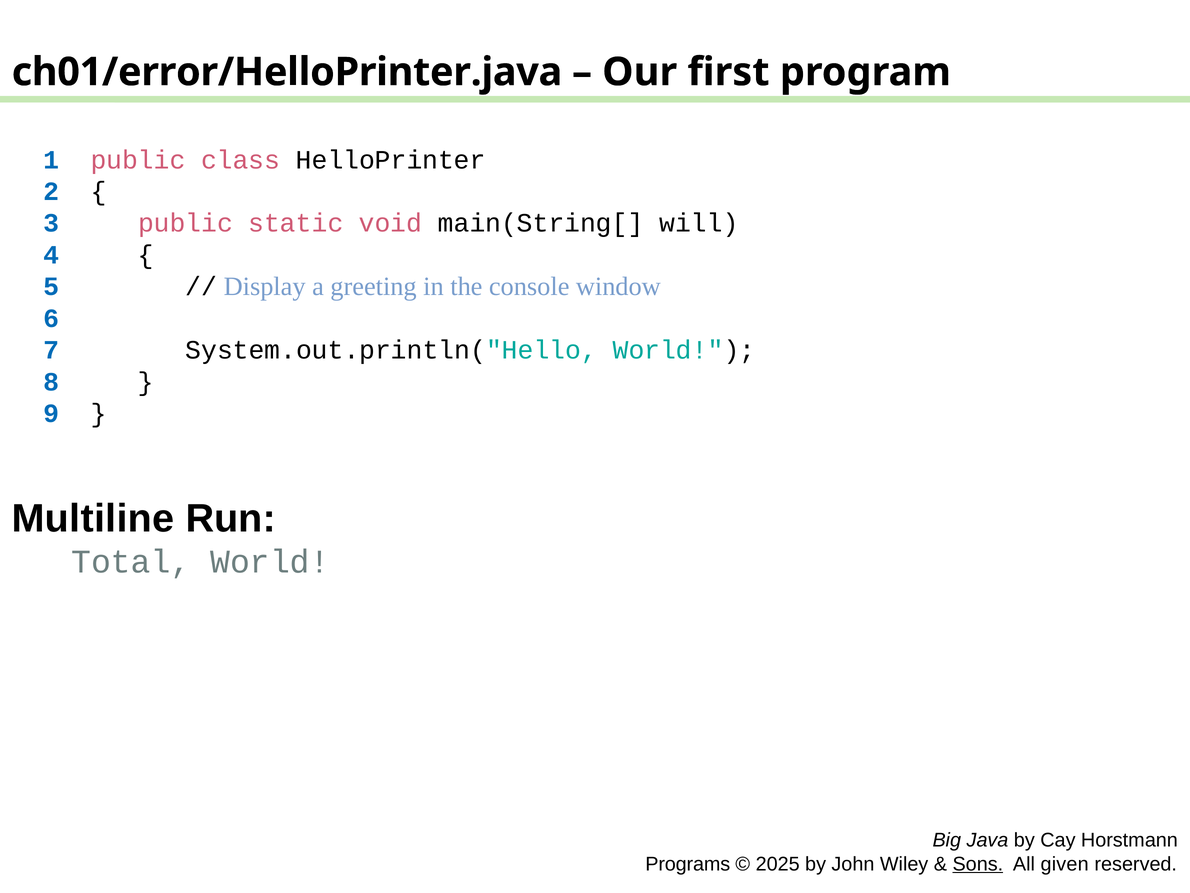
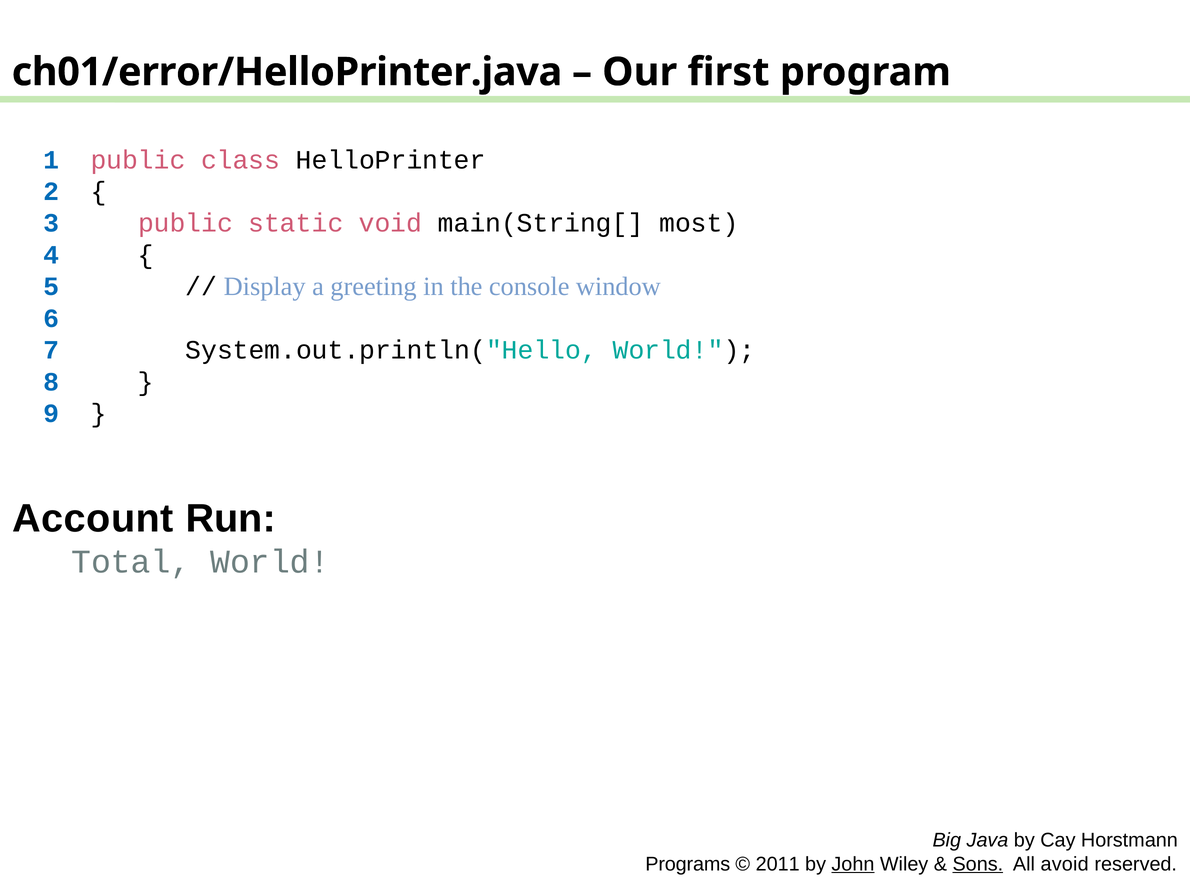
will: will -> most (699, 223)
Multiline: Multiline -> Account (93, 518)
2025: 2025 -> 2011 (778, 864)
John underline: none -> present (853, 864)
given: given -> avoid (1065, 864)
